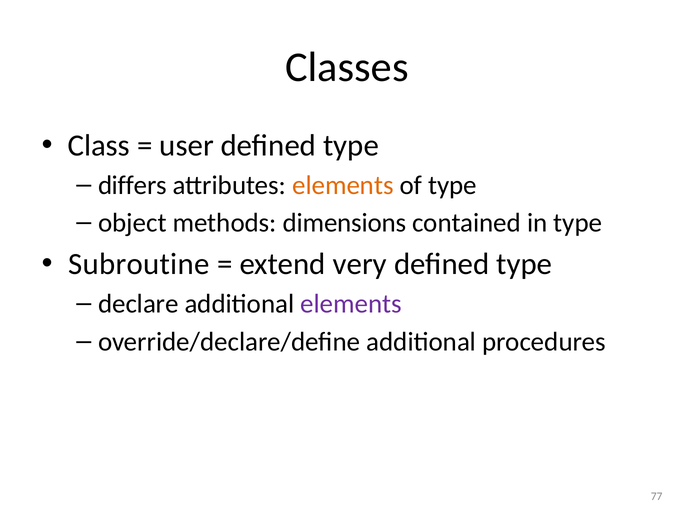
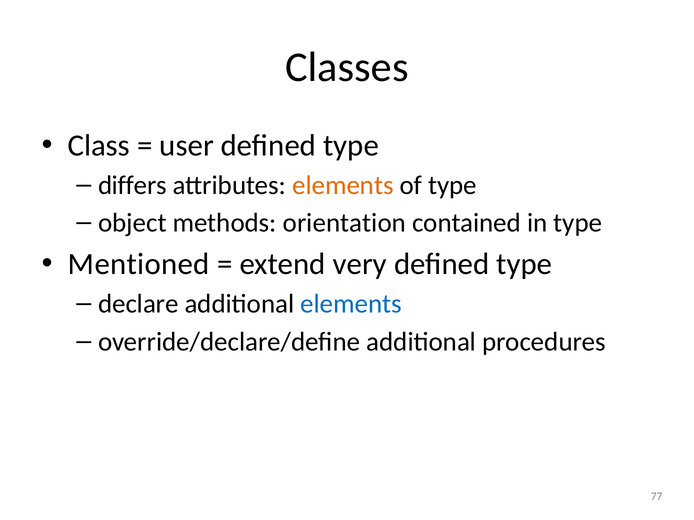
dimensions: dimensions -> orientation (344, 223)
Subroutine: Subroutine -> Mentioned (139, 264)
elements colour: purple -> blue (351, 304)
